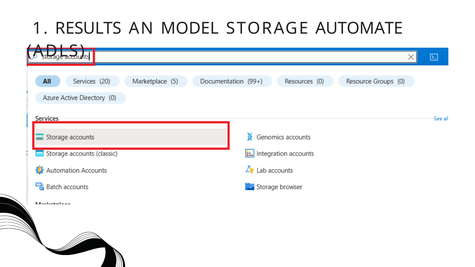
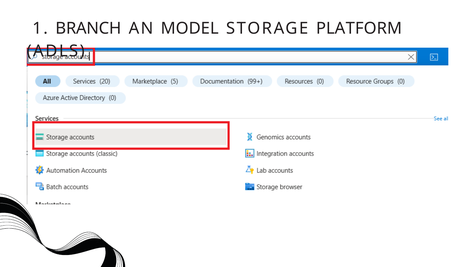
RESULTS: RESULTS -> BRANCH (88, 28)
AUTOMATE: AUTOMATE -> PLATFORM (359, 28)
